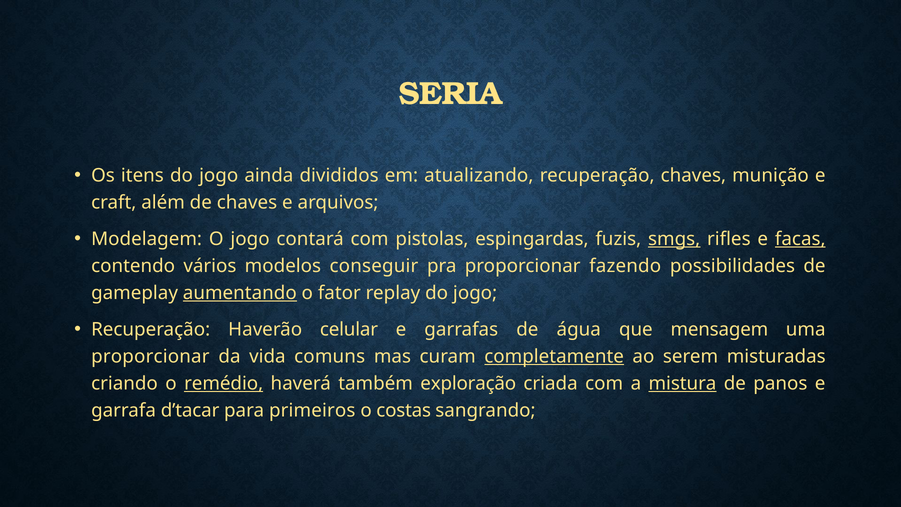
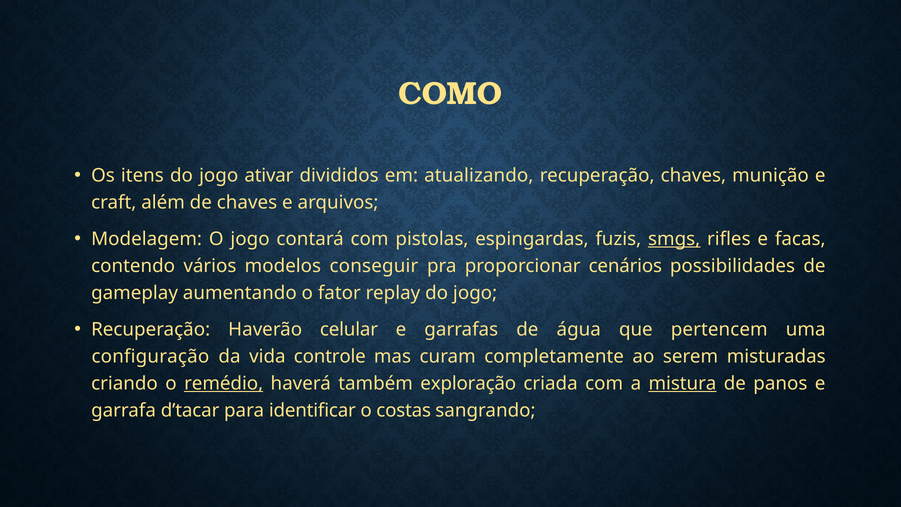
SERIA: SERIA -> COMO (450, 94)
ainda: ainda -> ativar (269, 175)
facas underline: present -> none (800, 239)
fazendo: fazendo -> cenários (625, 266)
aumentando underline: present -> none (240, 293)
mensagem: mensagem -> pertencem (719, 329)
proporcionar: proporcionar -> configuração (150, 356)
comuns: comuns -> controle (330, 356)
completamente underline: present -> none (554, 356)
primeiros: primeiros -> identificar (312, 410)
